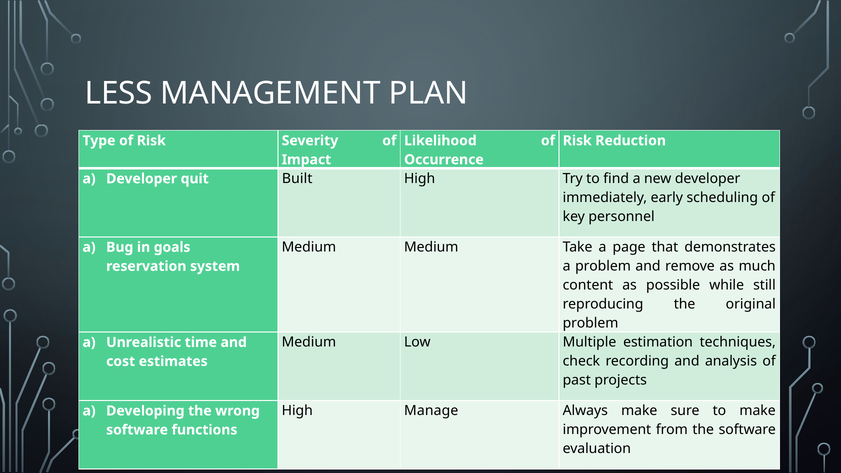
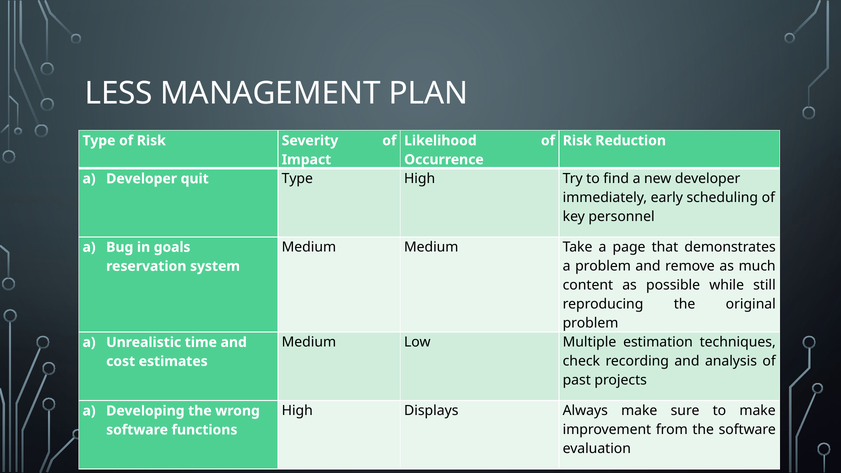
quit Built: Built -> Type (297, 179)
Manage: Manage -> Displays (431, 411)
